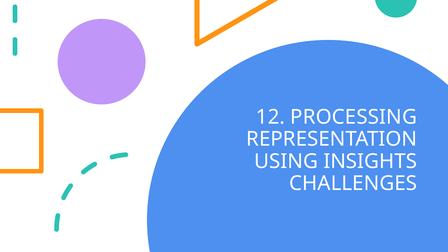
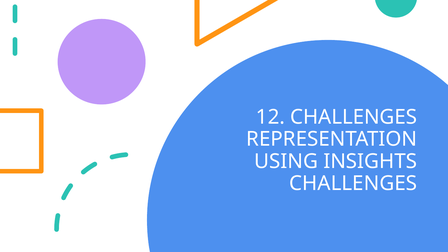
12 PROCESSING: PROCESSING -> CHALLENGES (354, 117)
